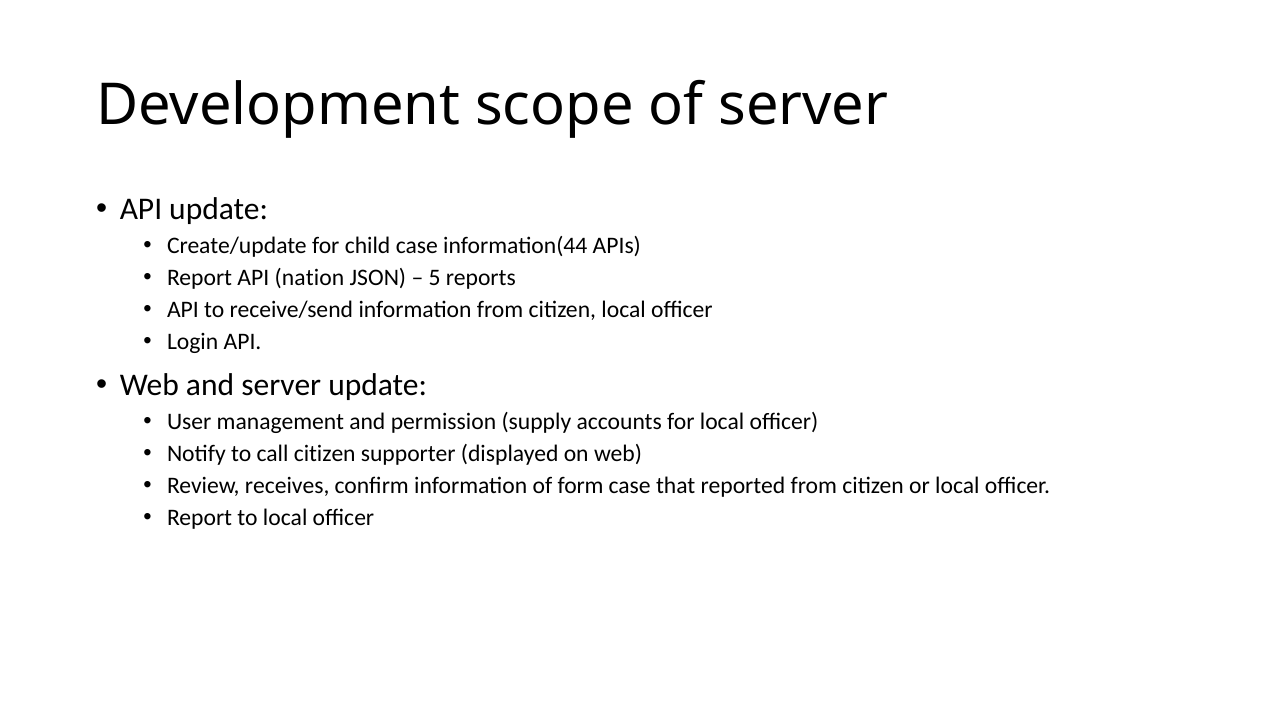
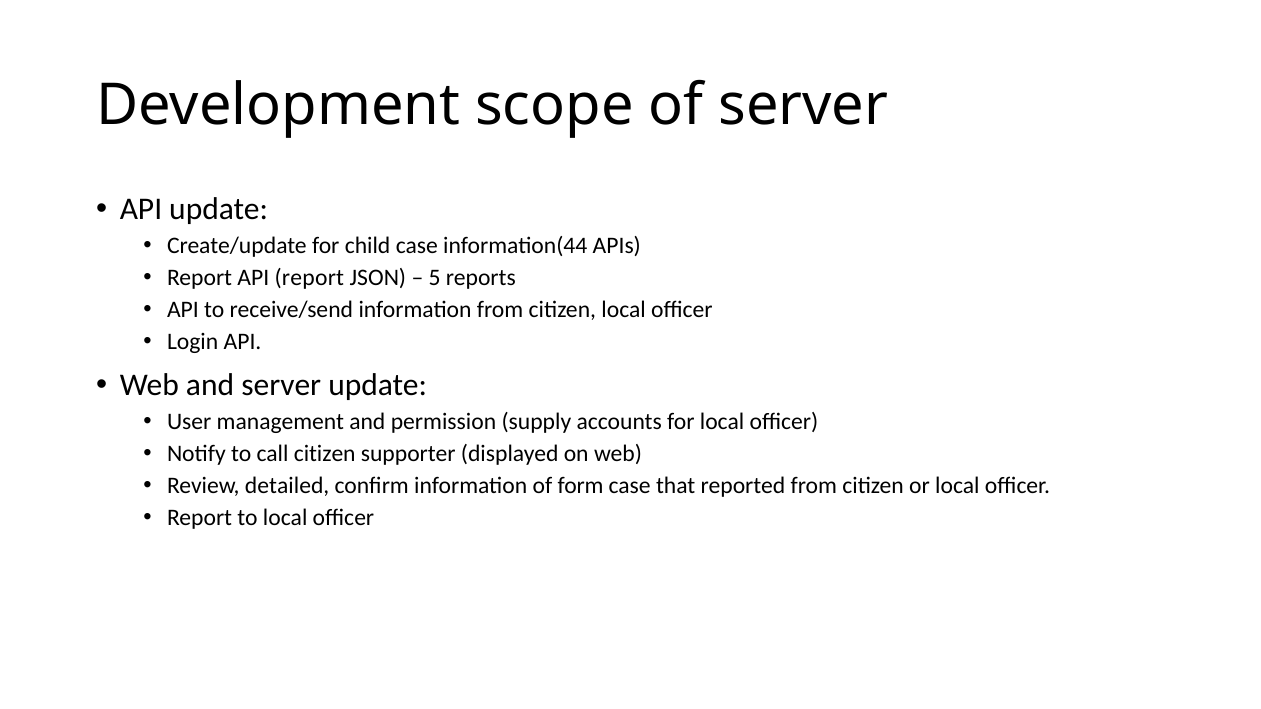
API nation: nation -> report (309, 278)
receives: receives -> detailed (287, 486)
